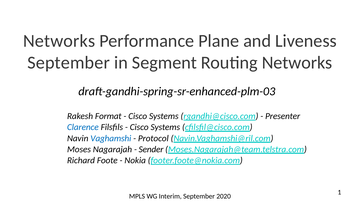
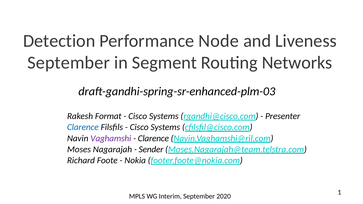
Networks: Networks -> Detection (59, 41)
Plane: Plane -> Node (219, 41)
Vaghamshi colour: blue -> purple (111, 138)
Protocol: Protocol -> Clarence (153, 138)
